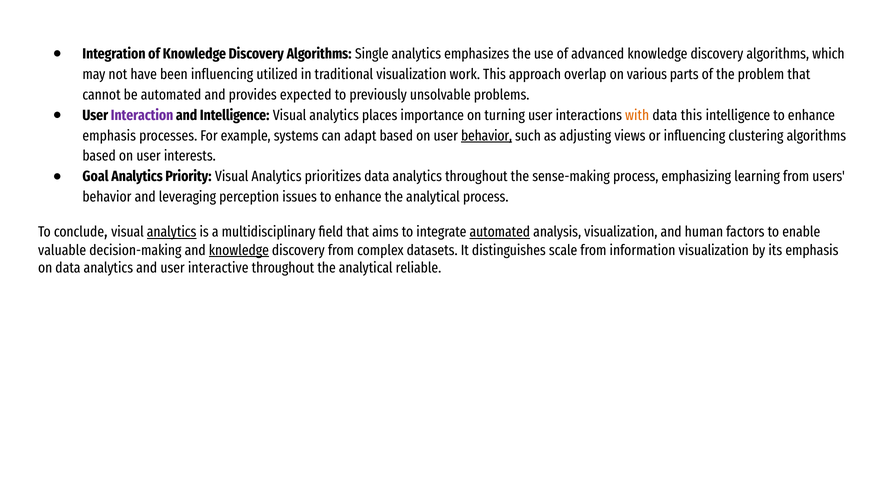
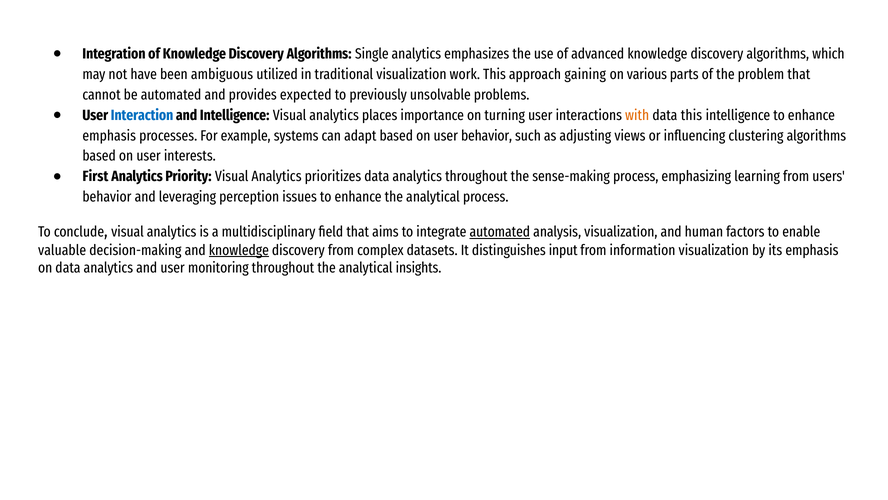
been influencing: influencing -> ambiguous (222, 74)
overlap: overlap -> gaining (585, 74)
Interaction colour: purple -> blue (142, 115)
behavior underline: present -> none (487, 136)
Goal: Goal -> First (95, 176)
analytics underline: present -> none (172, 232)
scale: scale -> input (563, 250)
interactive: interactive -> monitoring (218, 268)
reliable: reliable -> insights (419, 268)
